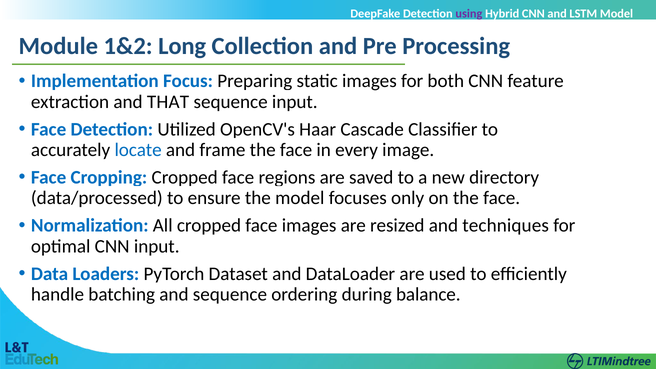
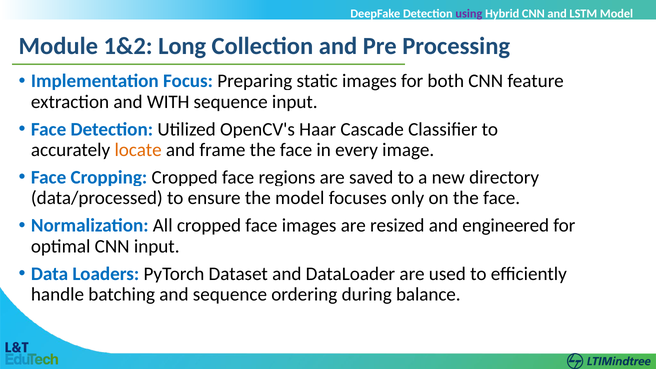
THAT: THAT -> WITH (168, 102)
locate colour: blue -> orange (138, 150)
techniques: techniques -> engineered (506, 226)
